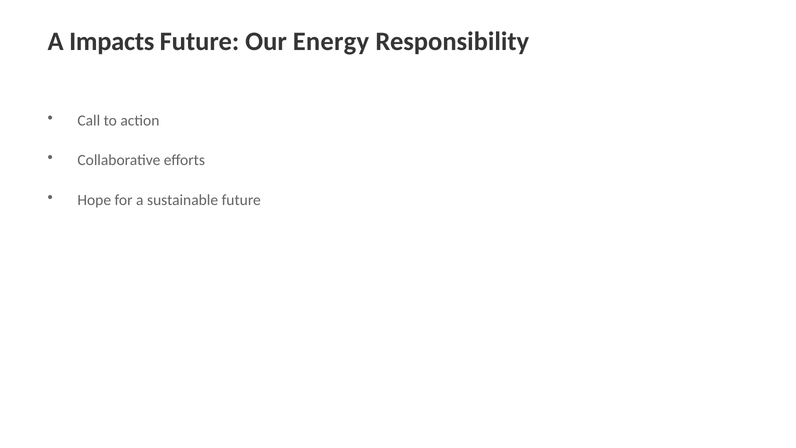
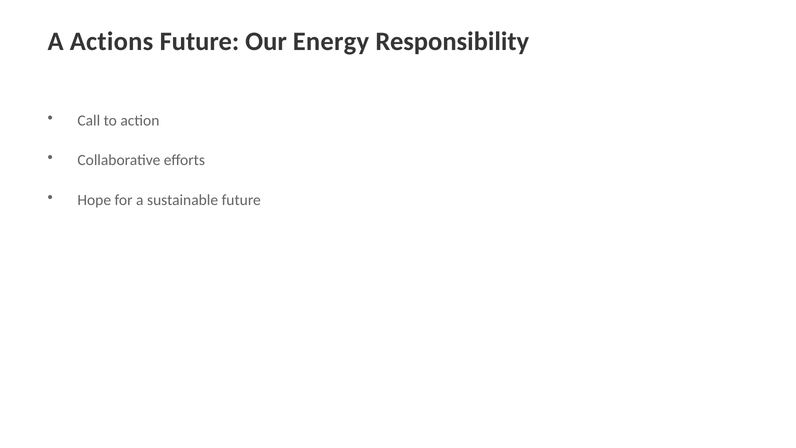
Impacts: Impacts -> Actions (111, 42)
